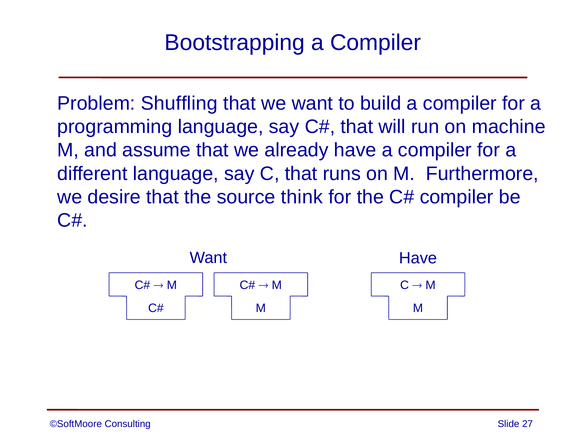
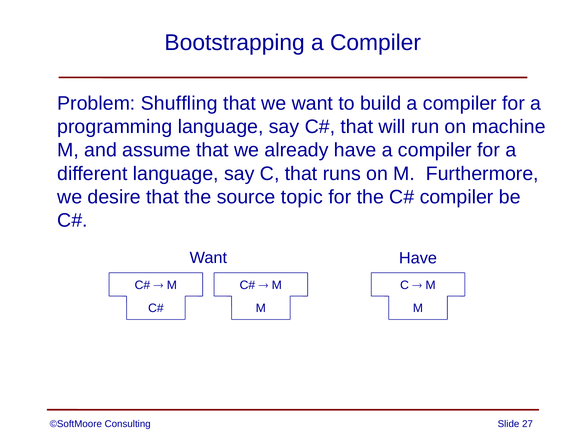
think: think -> topic (302, 197)
